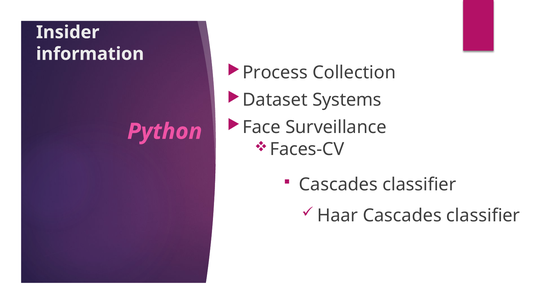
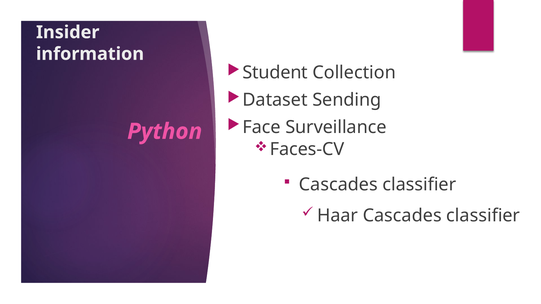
Process: Process -> Student (275, 73)
Systems: Systems -> Sending (347, 100)
